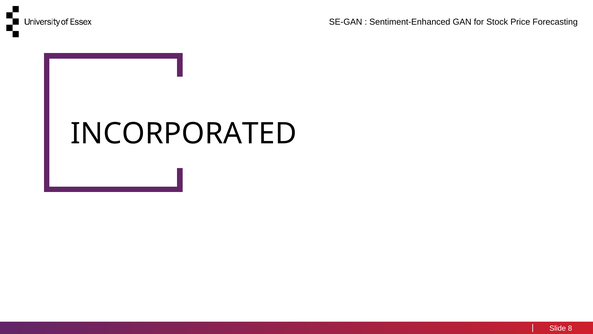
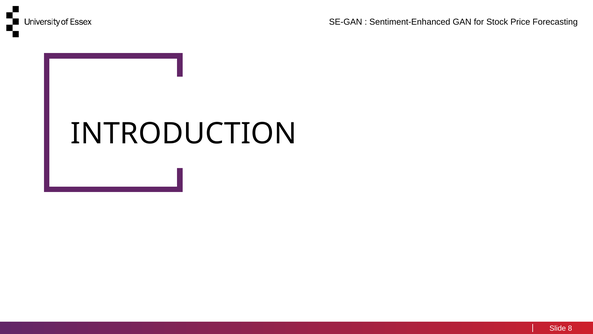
INCORPORATED: INCORPORATED -> INTRODUCTION (184, 134)
